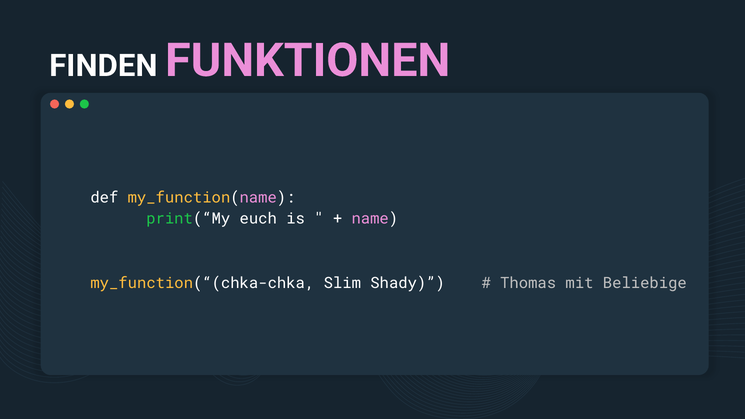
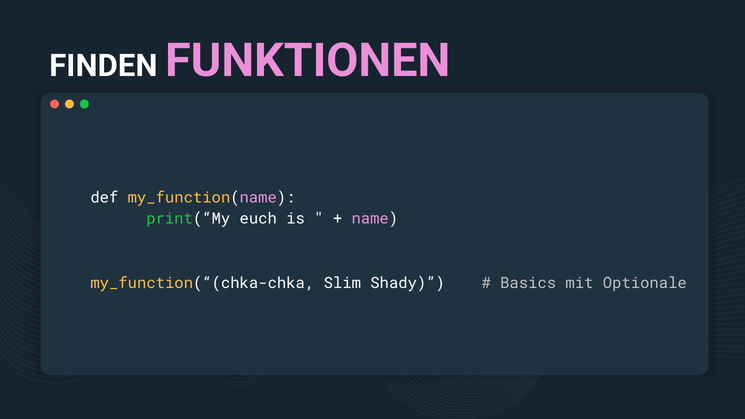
Thomas: Thomas -> Basics (528, 283)
Beliebige: Beliebige -> Optionale (645, 283)
